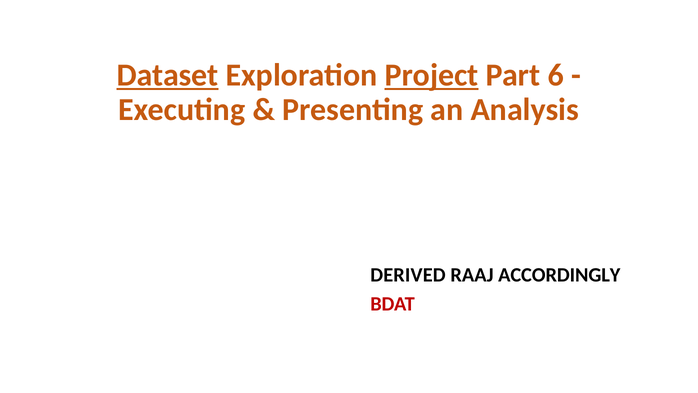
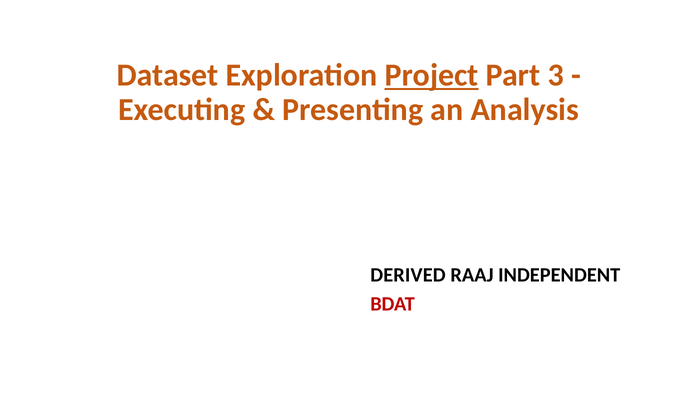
Dataset underline: present -> none (168, 75)
6: 6 -> 3 (556, 75)
ACCORDINGLY: ACCORDINGLY -> INDEPENDENT (559, 275)
